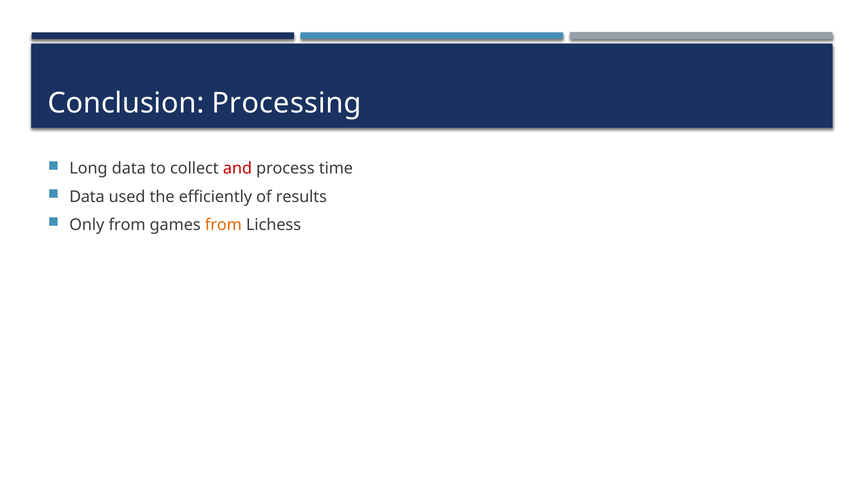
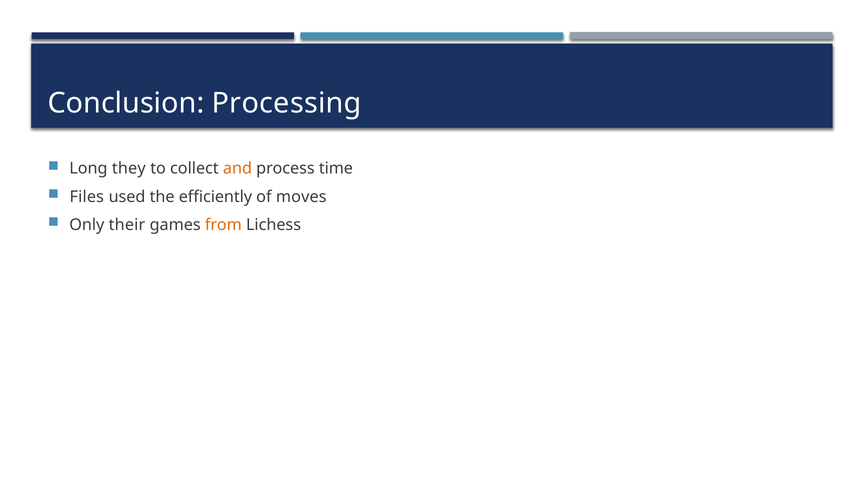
Long data: data -> they (129, 169)
and colour: red -> orange (237, 169)
Data: Data -> Files (87, 197)
results: results -> moves (301, 197)
Only from: from -> their (127, 225)
